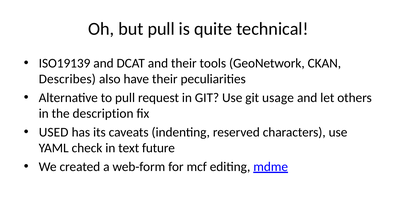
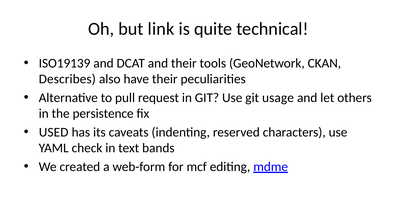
but pull: pull -> link (161, 29)
description: description -> persistence (103, 113)
future: future -> bands (158, 148)
